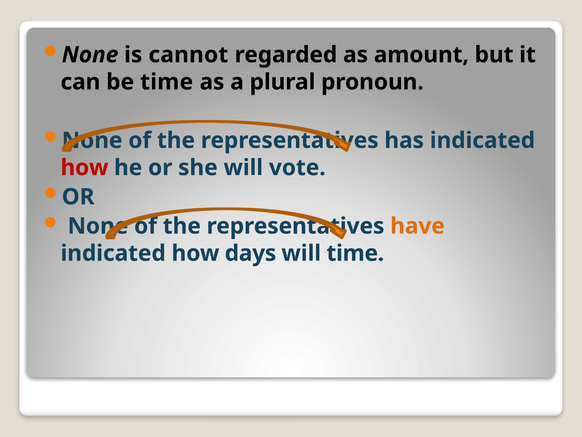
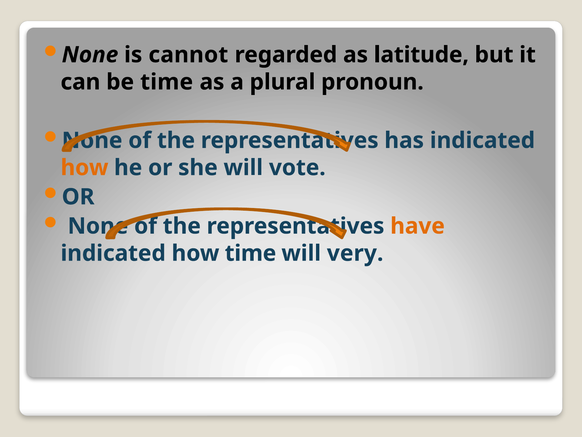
amount: amount -> latitude (421, 55)
how colour: red -> orange (84, 167)
how days: days -> time (250, 253)
will time: time -> very (355, 253)
